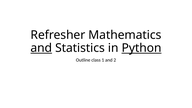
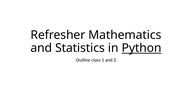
and underline: present -> none (41, 48)
